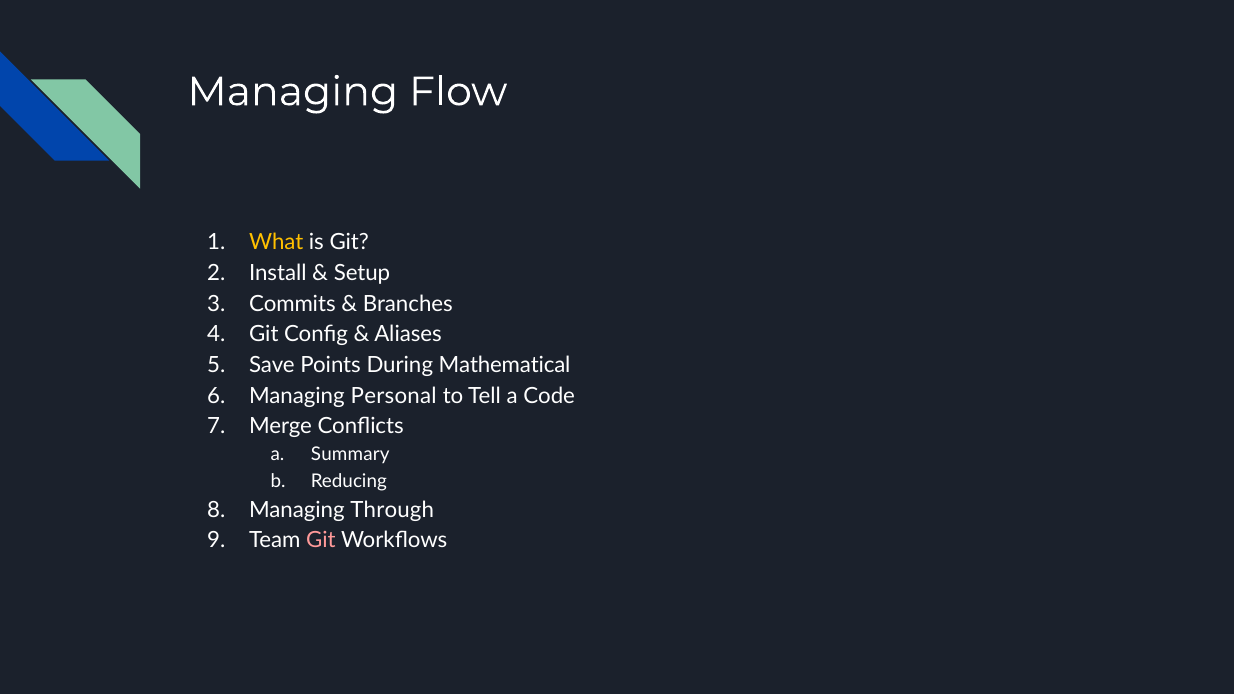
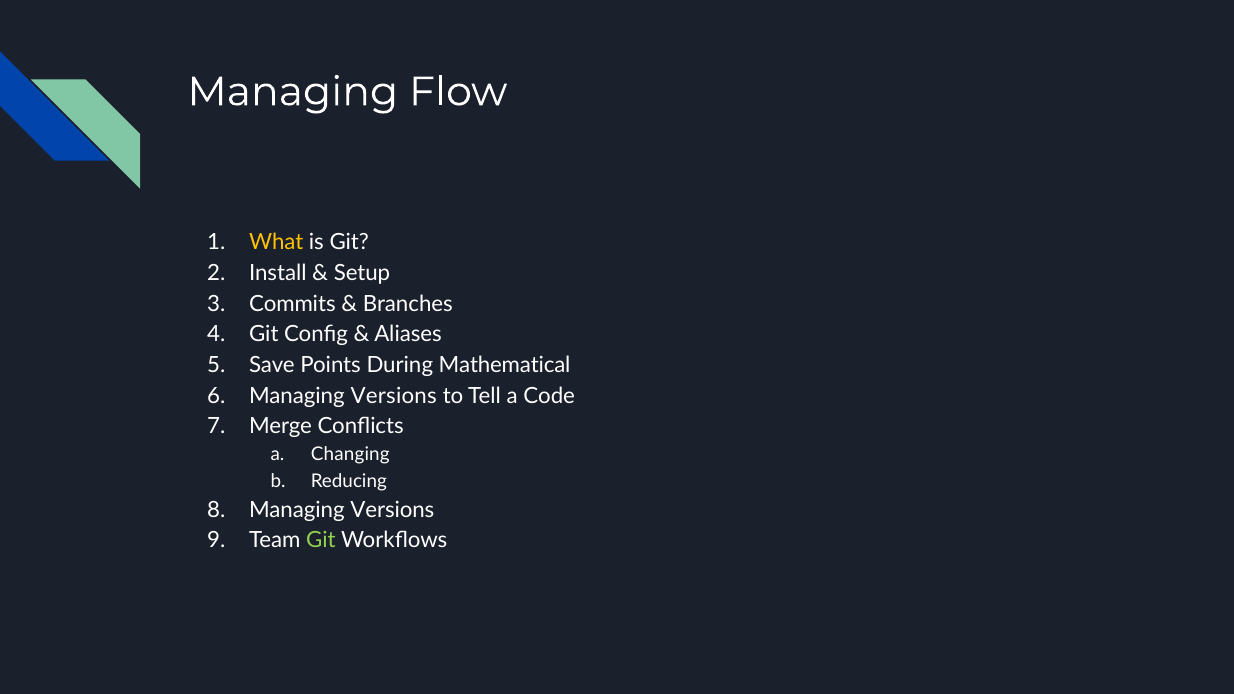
Personal: Personal -> Versions (394, 396)
Summary: Summary -> Changing (350, 455)
Through: Through -> Versions (392, 510)
Git colour: pink -> light green (321, 541)
